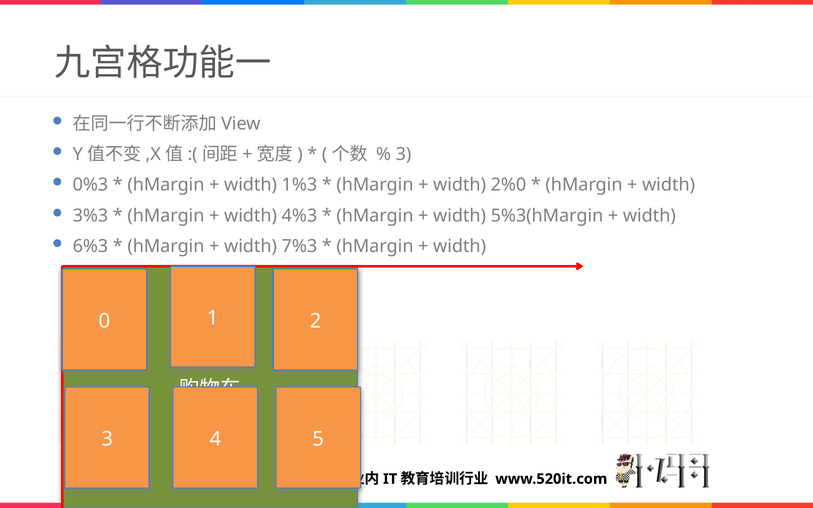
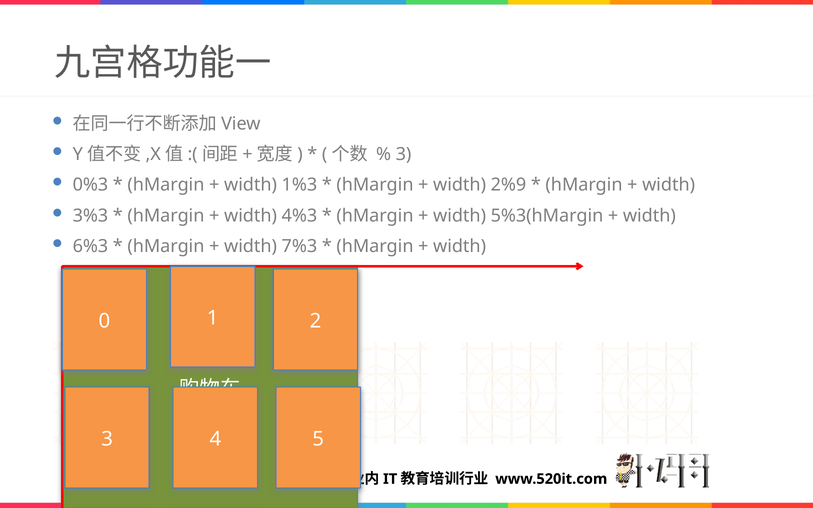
2%0: 2%0 -> 2%9 (508, 185)
